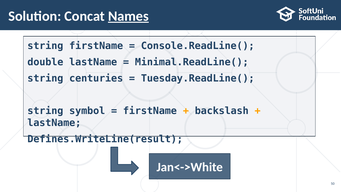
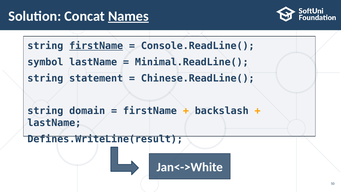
firstName underline: none -> present (96, 46)
double: double -> symbol (45, 62)
centuries: centuries -> statement (96, 78)
Tuesday.ReadLine(: Tuesday.ReadLine( -> Chinese.ReadLine( (198, 78)
symbol: symbol -> domain (87, 111)
